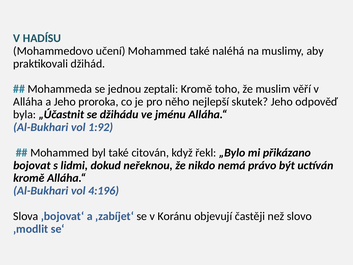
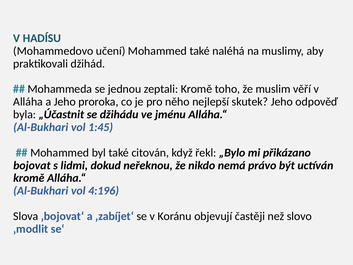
1:92: 1:92 -> 1:45 (101, 127)
